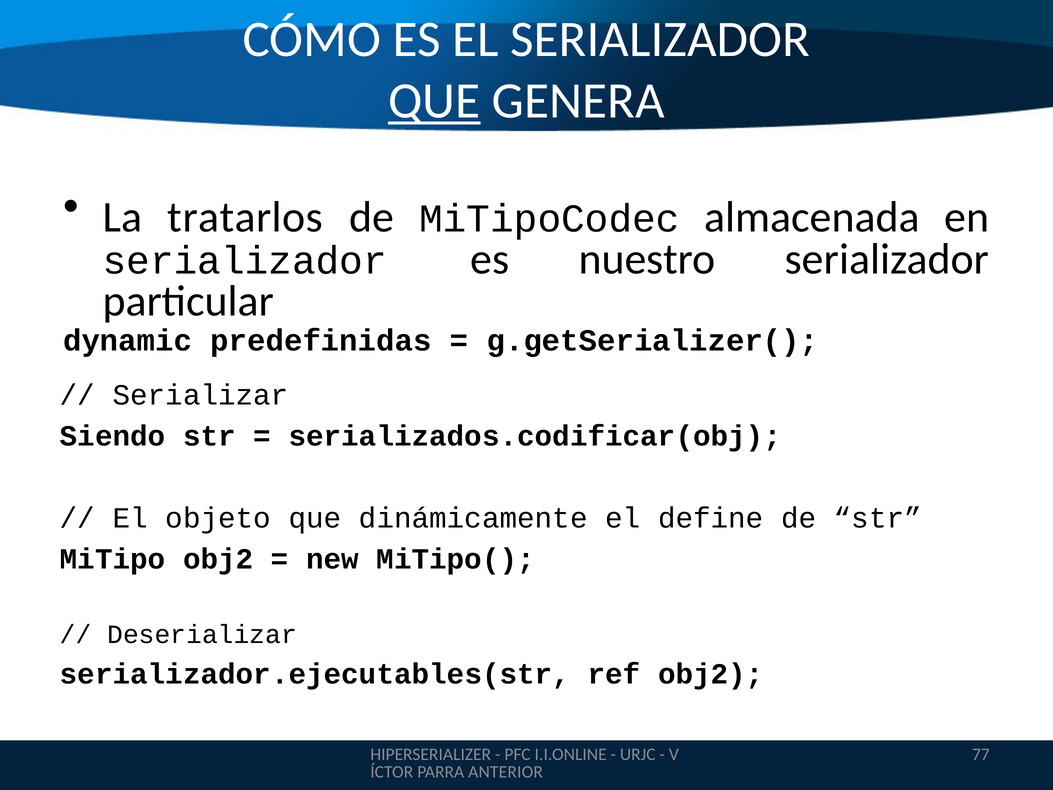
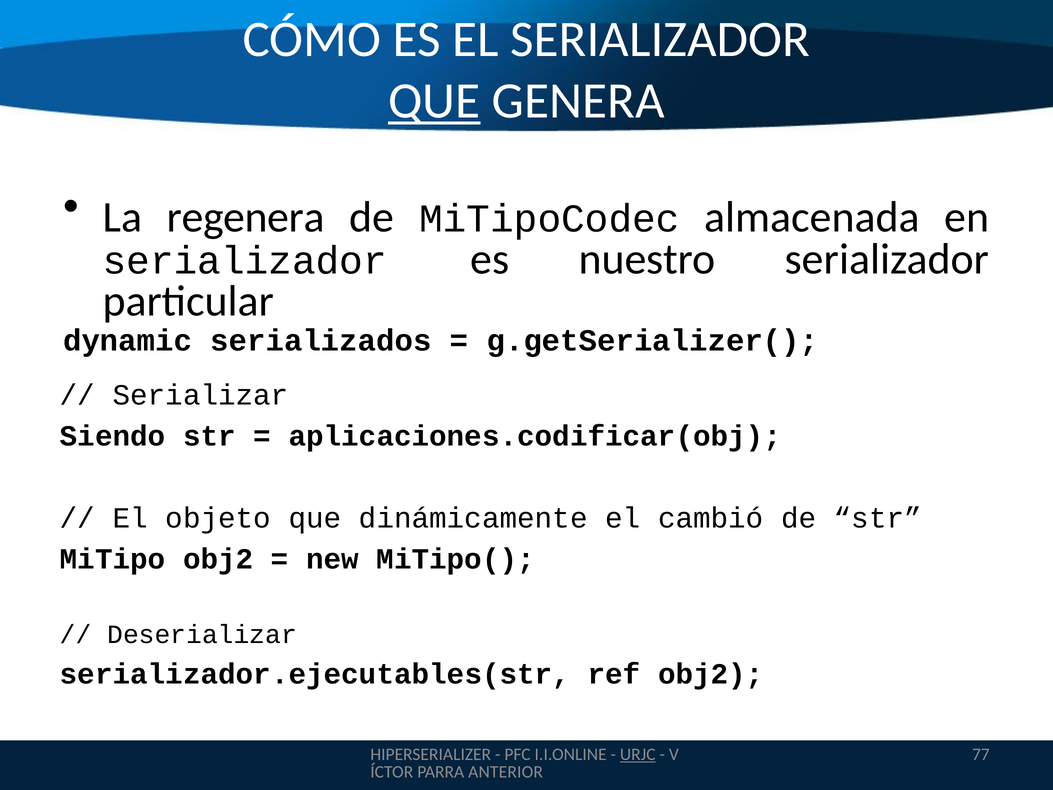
tratarlos: tratarlos -> regenera (246, 217)
predefinidas: predefinidas -> serializados (321, 340)
serializados.codificar(obj: serializados.codificar(obj -> aplicaciones.codificar(obj (535, 436)
define: define -> cambió (711, 518)
URJC underline: none -> present (638, 754)
